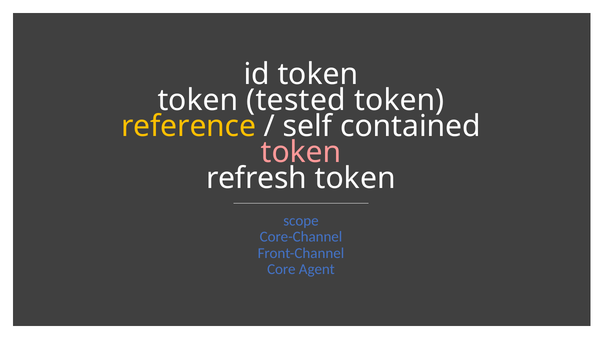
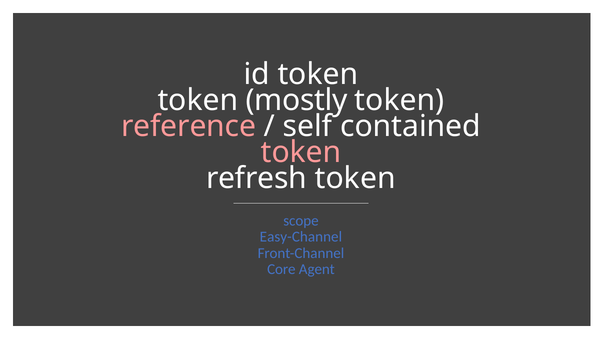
tested: tested -> mostly (297, 100)
reference colour: yellow -> pink (189, 126)
Core-Channel: Core-Channel -> Easy-Channel (301, 237)
